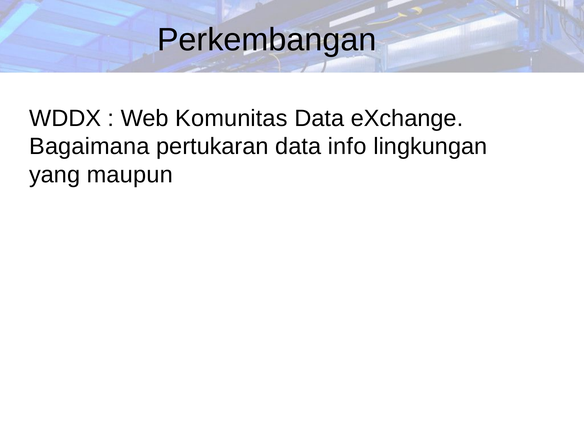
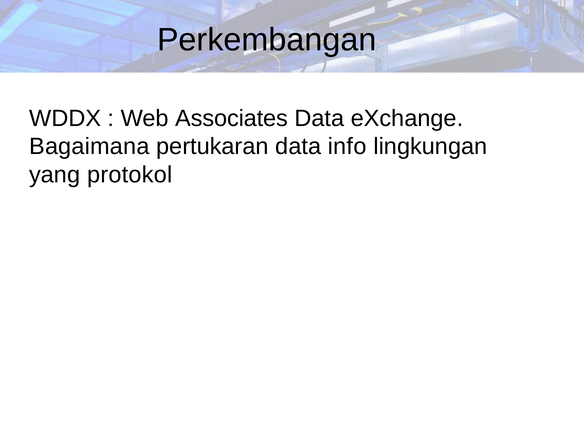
Komunitas: Komunitas -> Associates (232, 118)
maupun: maupun -> protokol (130, 175)
